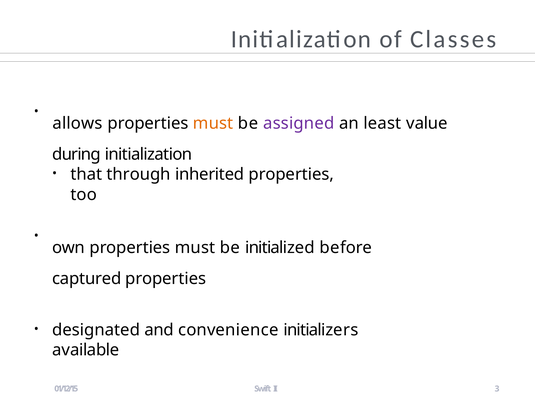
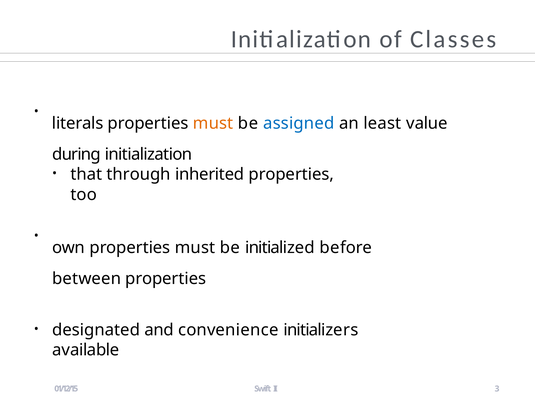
allows: allows -> literals (78, 123)
assigned colour: purple -> blue (299, 123)
captured: captured -> between (87, 279)
